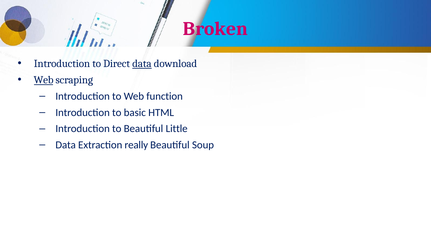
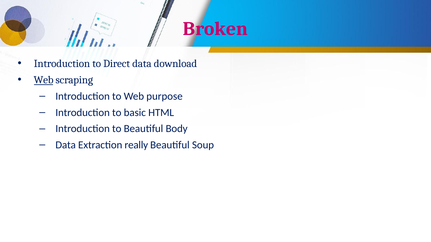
data underline: present -> none (142, 64)
function: function -> purpose (165, 96)
Little: Little -> Body (177, 129)
